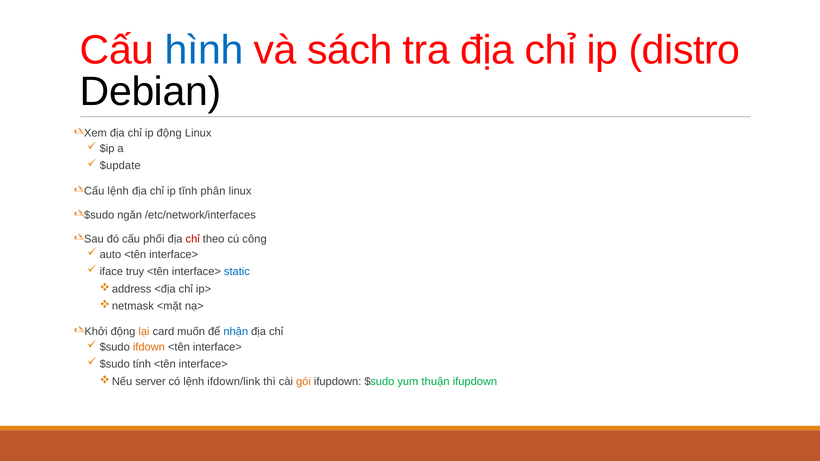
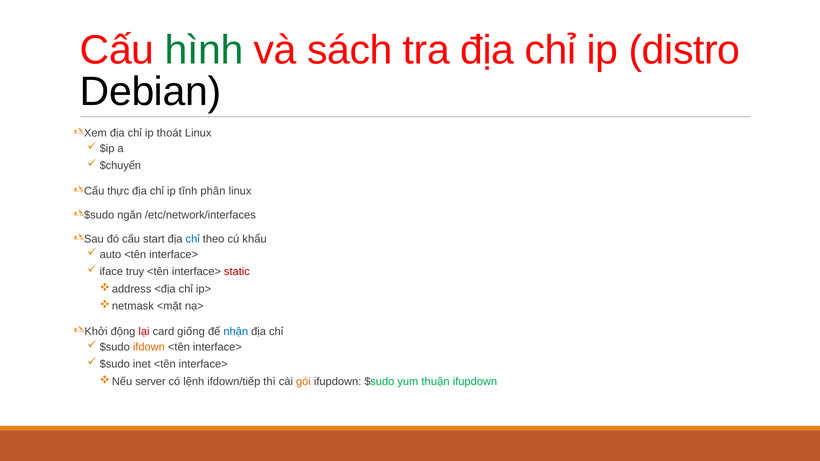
hình colour: blue -> green (204, 50)
ip động: động -> thoát (169, 133)
$update: $update -> $chuyển (120, 166)
lệnh: lệnh -> thực (118, 191)
phối: phối -> start (154, 239)
chỉ colour: red -> blue (193, 239)
công: công -> khẩu (255, 239)
static colour: blue -> red (237, 272)
lại colour: orange -> red (144, 332)
muốn: muốn -> giống (191, 332)
tính: tính -> inet (142, 364)
ifdown/link: ifdown/link -> ifdown/tiếp (234, 382)
